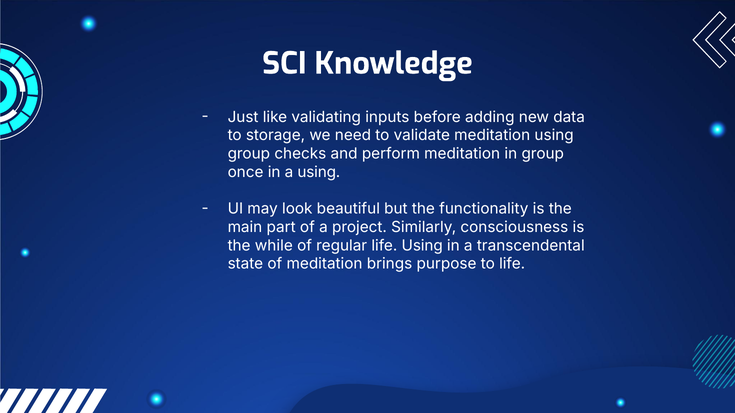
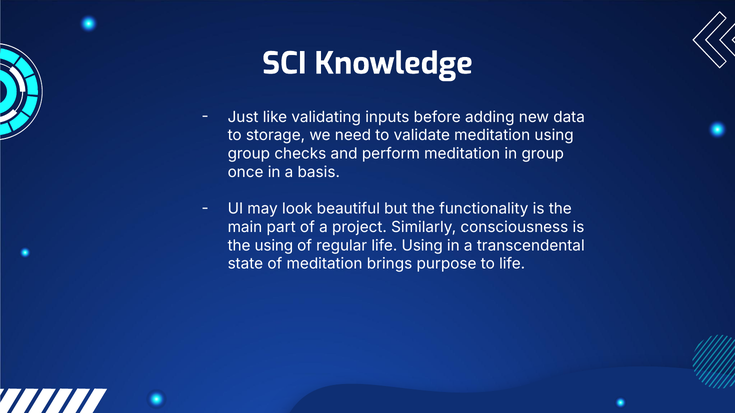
a using: using -> basis (319, 172)
the while: while -> using (274, 246)
